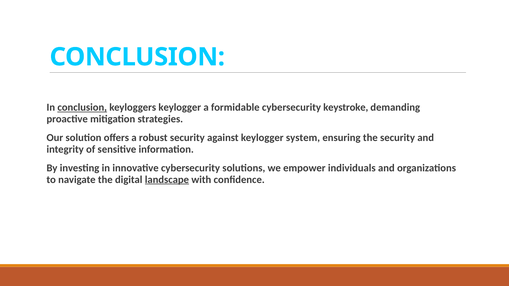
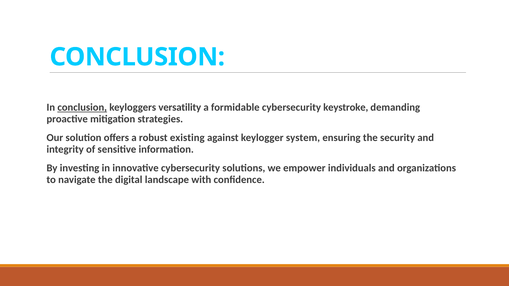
keyloggers keylogger: keylogger -> versatility (180, 108)
robust security: security -> existing (187, 138)
landscape underline: present -> none (167, 180)
